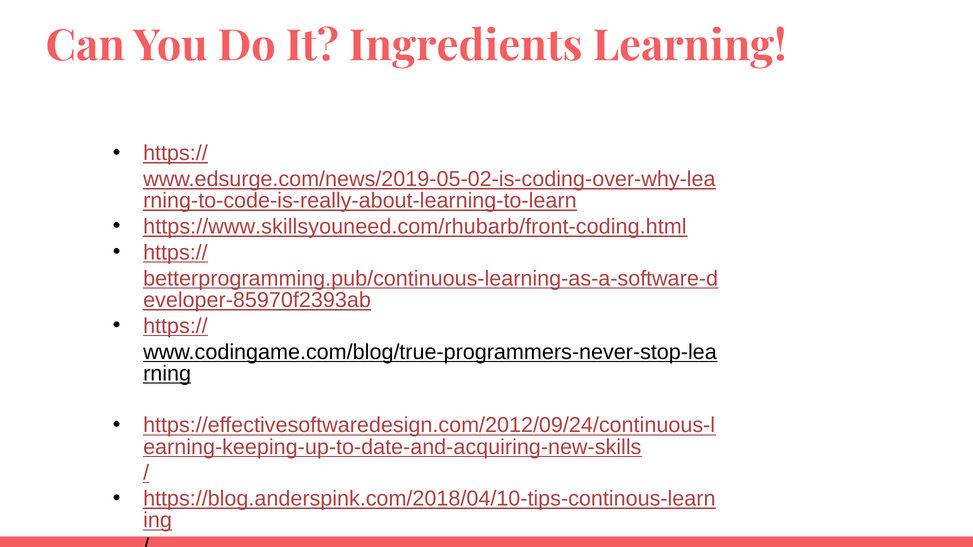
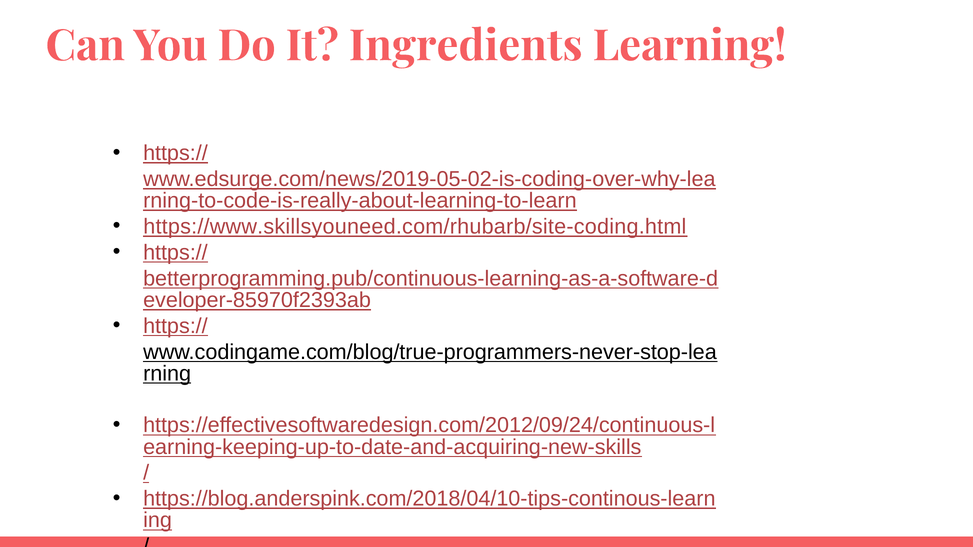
https://www.skillsyouneed.com/rhubarb/front-coding.html: https://www.skillsyouneed.com/rhubarb/front-coding.html -> https://www.skillsyouneed.com/rhubarb/site-coding.html (415, 227)
